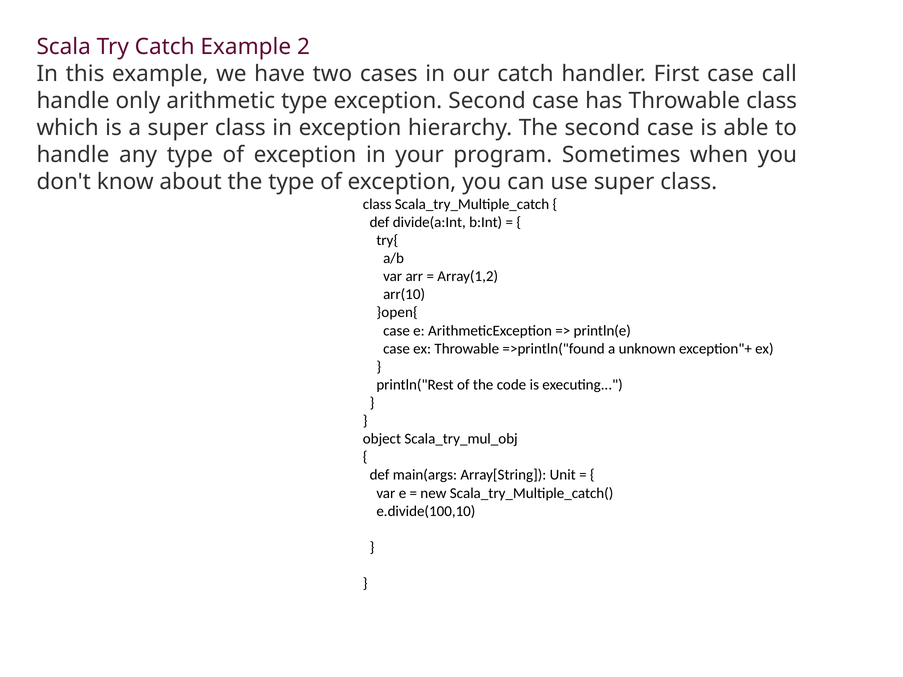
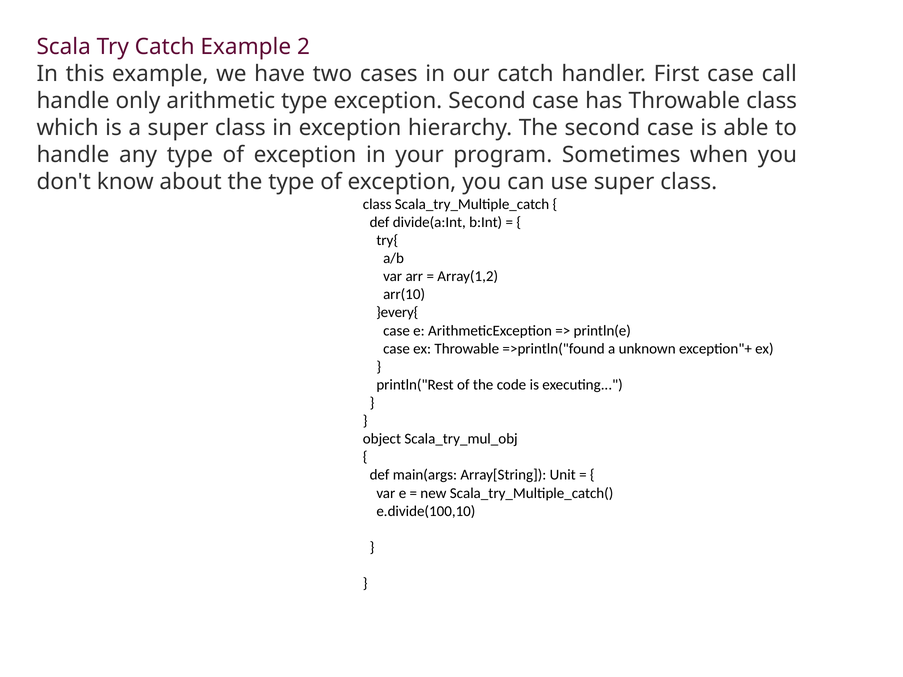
}open{: }open{ -> }every{ (397, 313)
